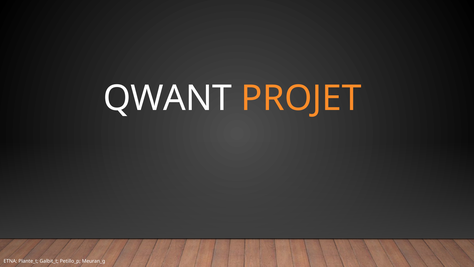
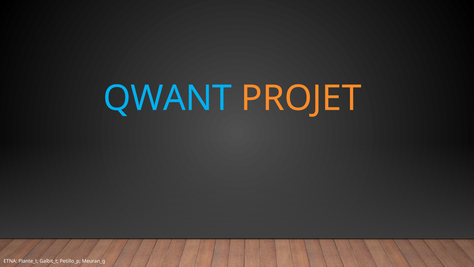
QWANT colour: white -> light blue (168, 98)
